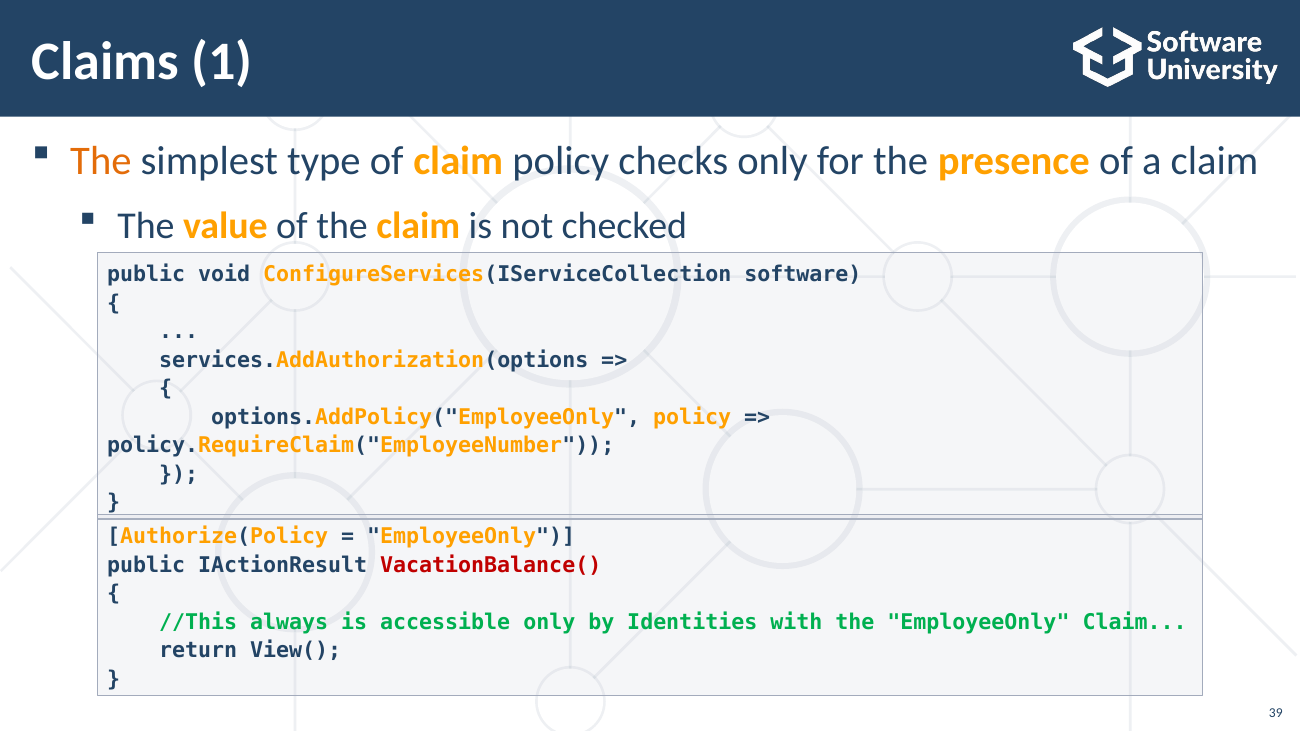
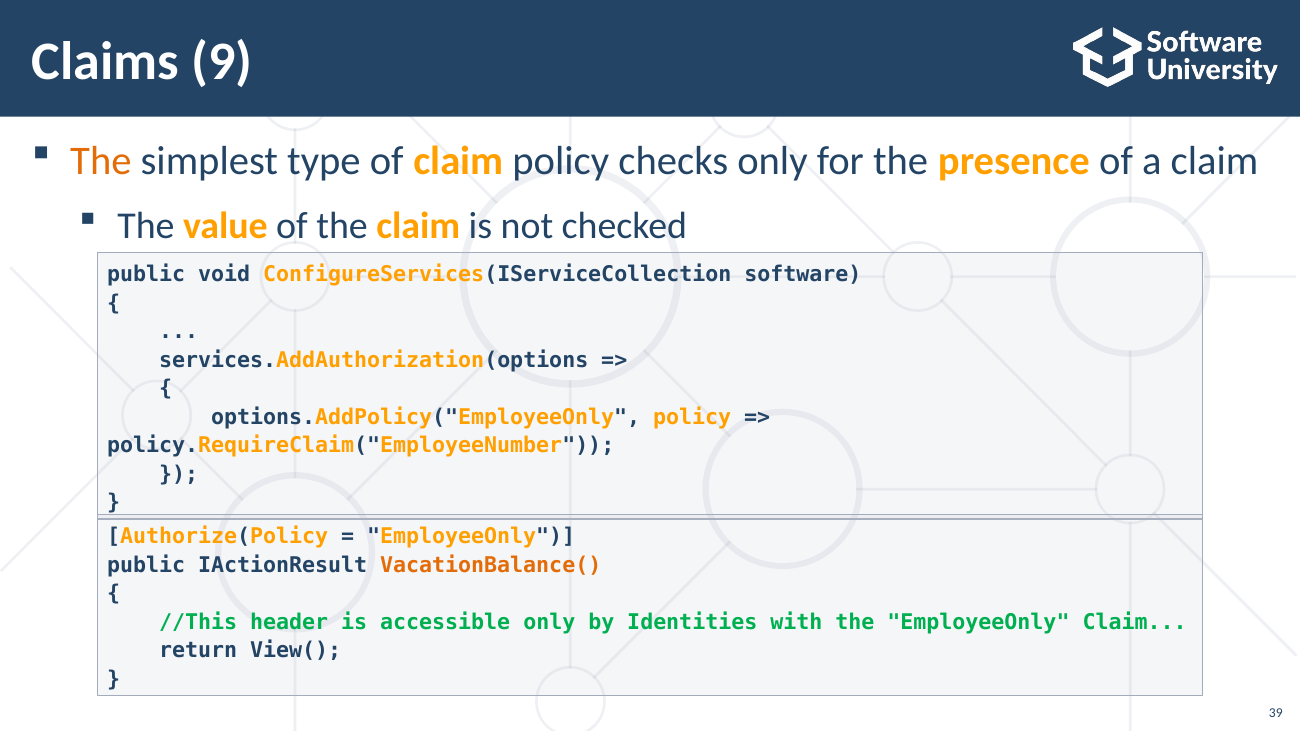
1: 1 -> 9 (222, 62)
VacationBalance( colour: red -> orange (491, 565)
always: always -> header (289, 622)
